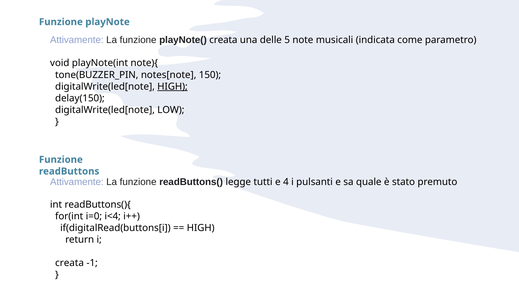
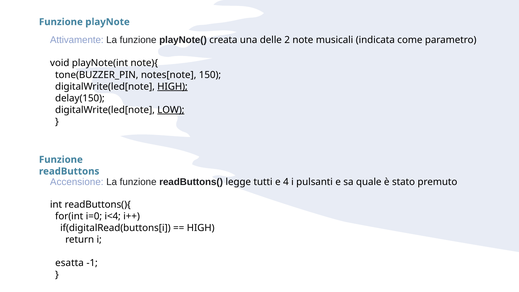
5: 5 -> 2 (287, 40)
LOW underline: none -> present (171, 110)
Attivamente: Attivamente -> Accensione (77, 182)
creata: creata -> esatta (69, 263)
